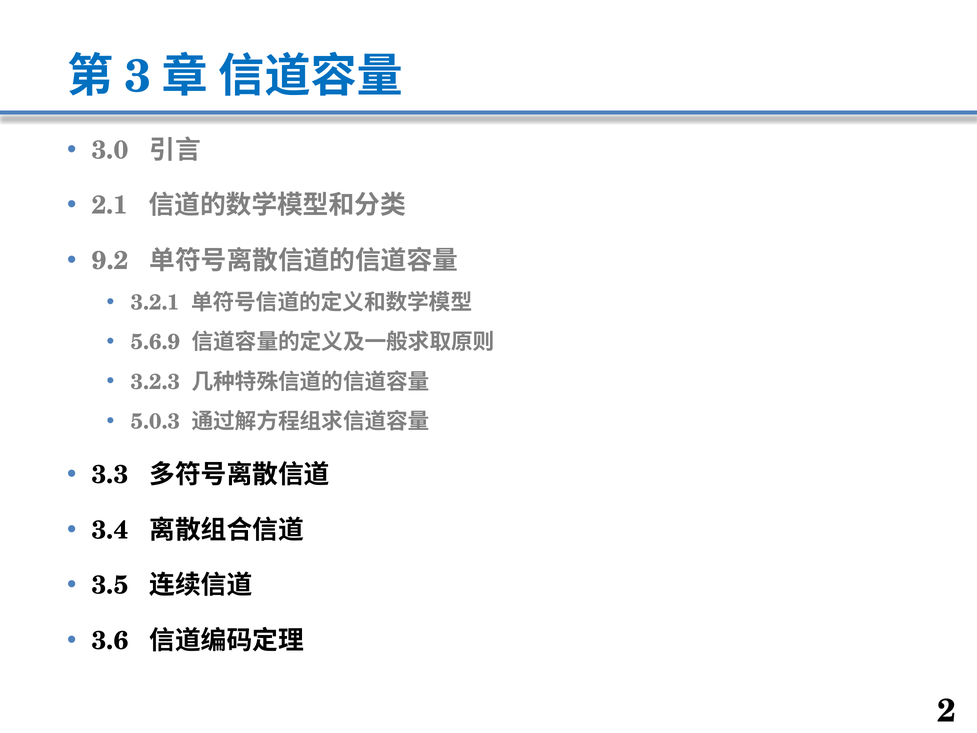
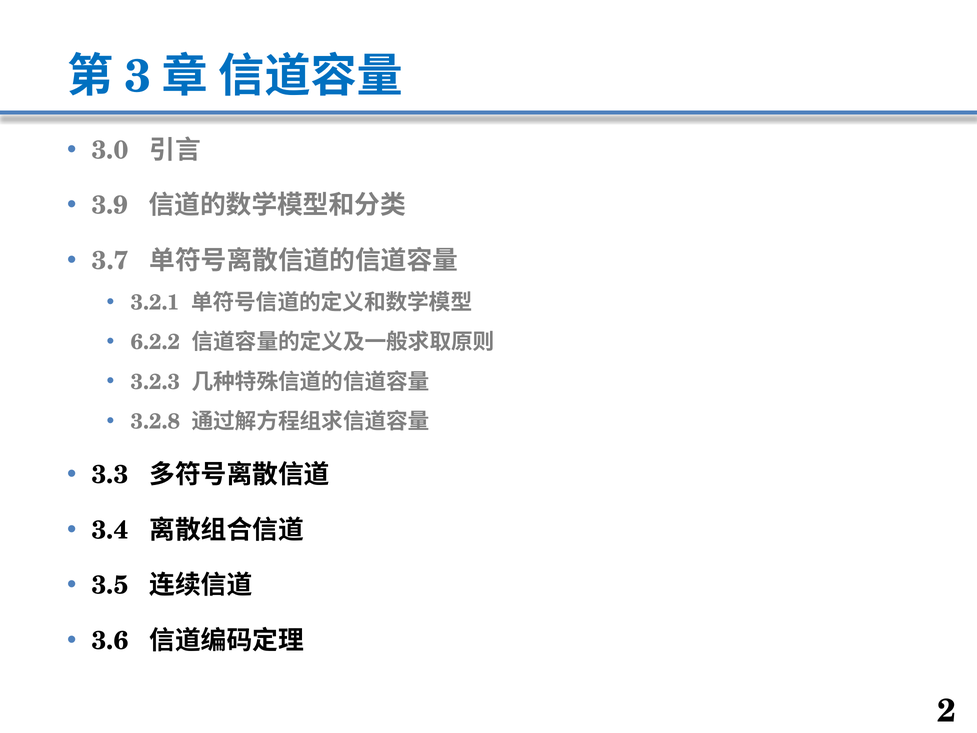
2.1: 2.1 -> 3.9 (110, 205)
9.2: 9.2 -> 3.7 (110, 261)
5.6.9: 5.6.9 -> 6.2.2 (156, 342)
5.0.3: 5.0.3 -> 3.2.8 (156, 421)
